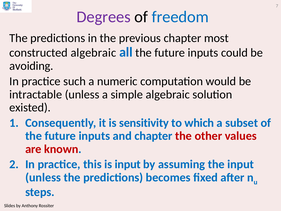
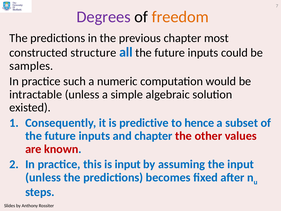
freedom colour: blue -> orange (180, 17)
constructed algebraic: algebraic -> structure (93, 53)
avoiding: avoiding -> samples (31, 66)
sensitivity: sensitivity -> predictive (144, 123)
which: which -> hence (199, 123)
